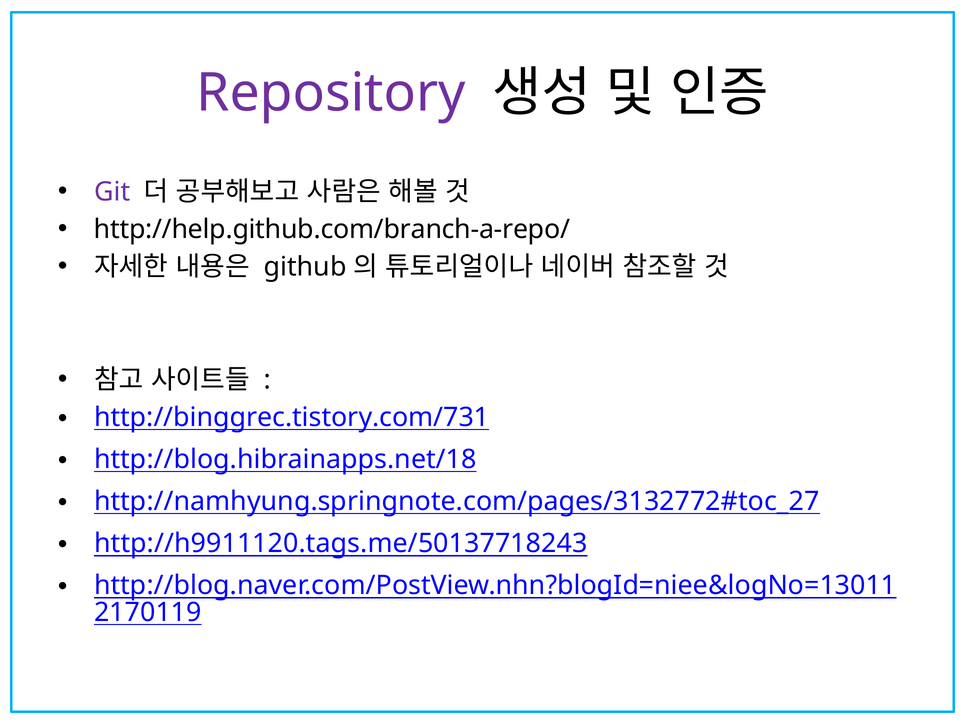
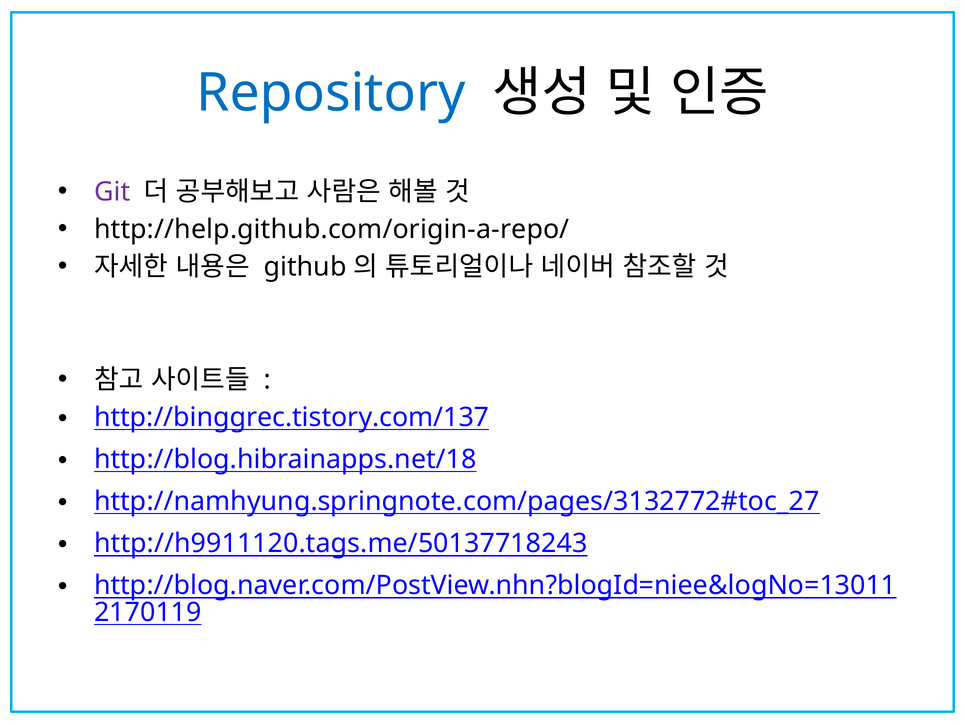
Repository colour: purple -> blue (331, 93)
http://help.github.com/branch-a-repo/: http://help.github.com/branch-a-repo/ -> http://help.github.com/origin-a-repo/ (332, 229)
http://binggrec.tistory.com/731: http://binggrec.tistory.com/731 -> http://binggrec.tistory.com/137 (292, 417)
